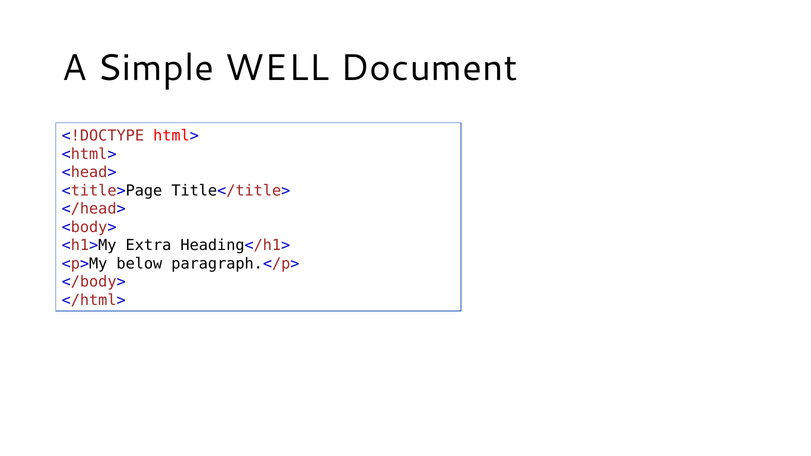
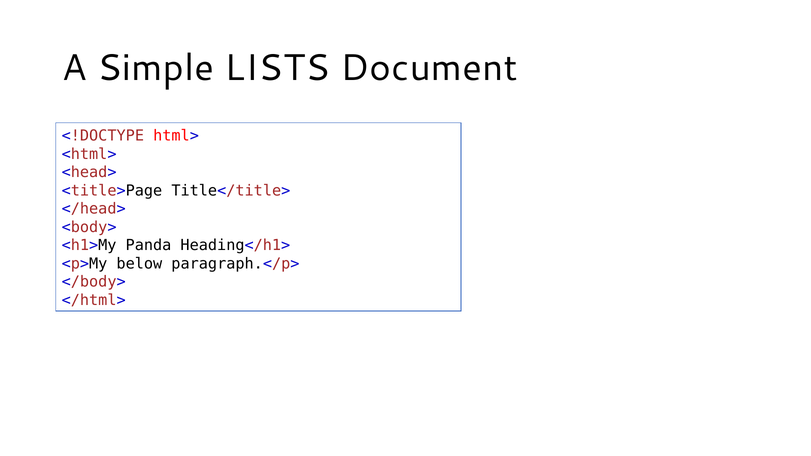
WELL: WELL -> LISTS (277, 68)
Extra: Extra -> Panda (148, 245)
